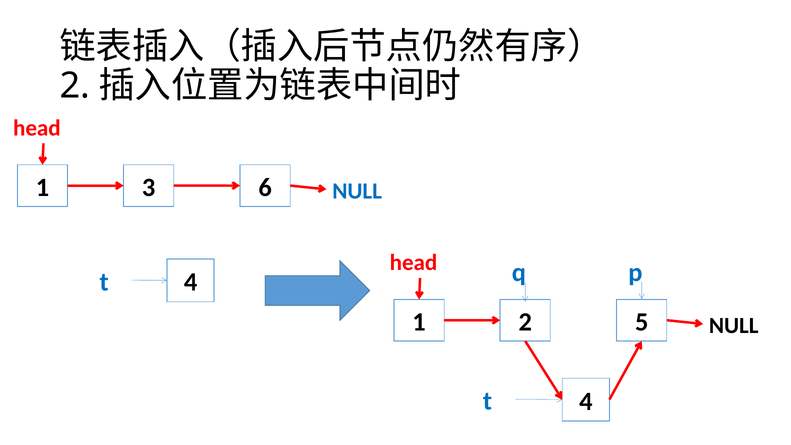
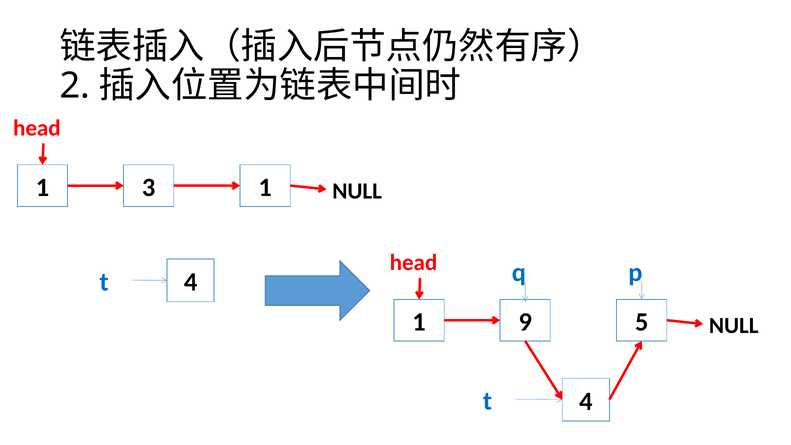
3 6: 6 -> 1 (265, 187)
NULL colour: blue -> black (357, 191)
1 2: 2 -> 9 (525, 322)
